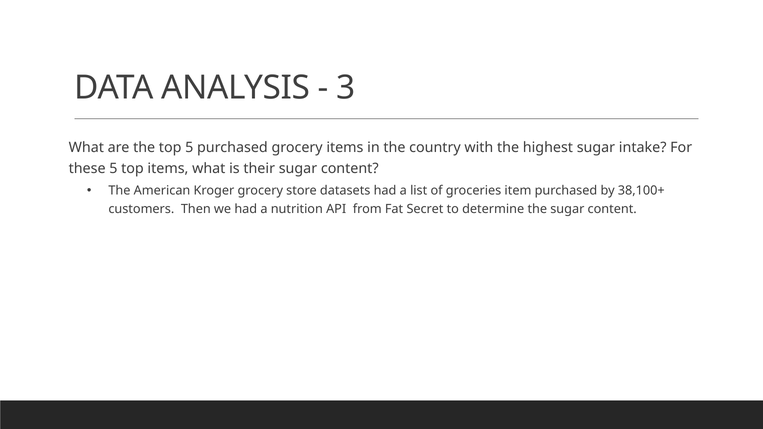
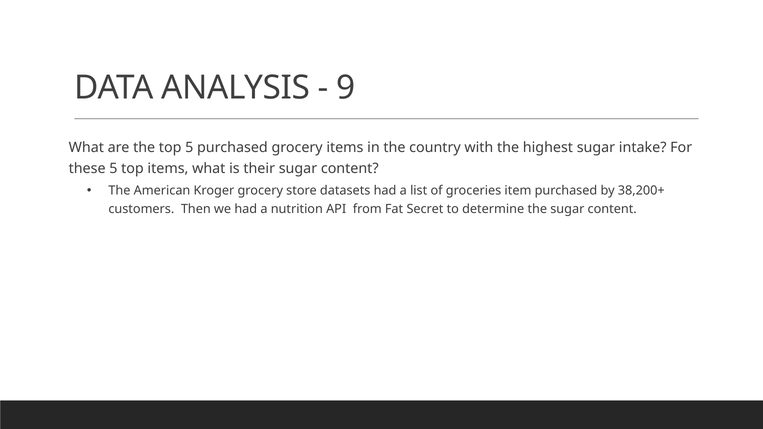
3: 3 -> 9 (346, 88)
38,100+: 38,100+ -> 38,200+ (641, 191)
